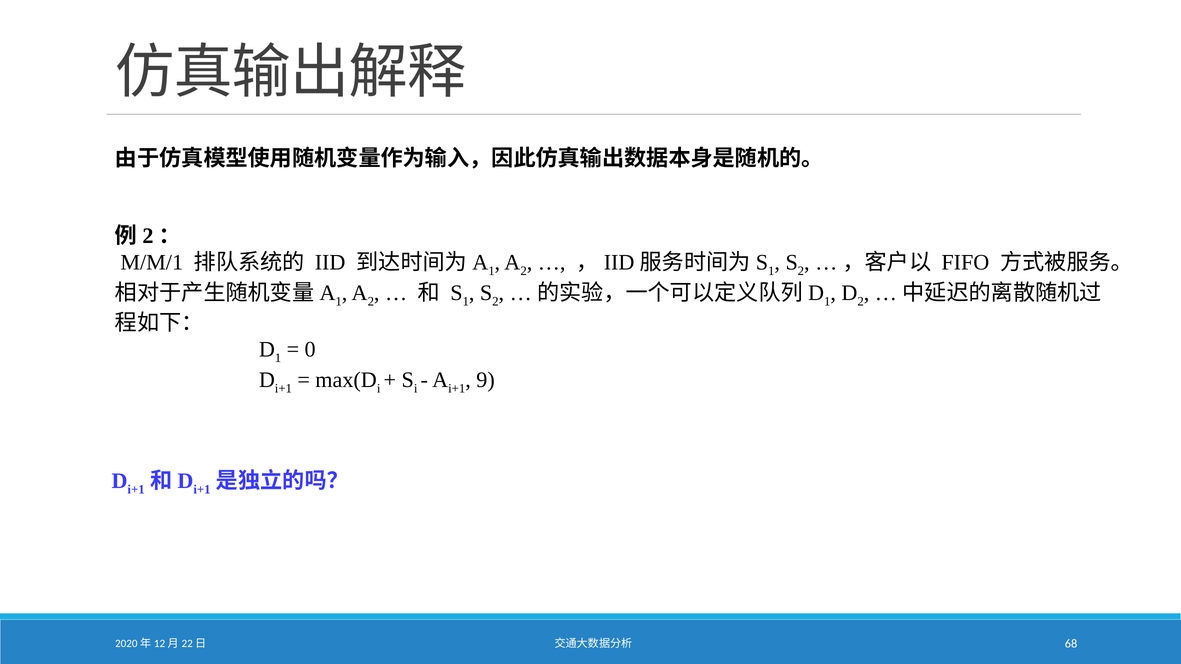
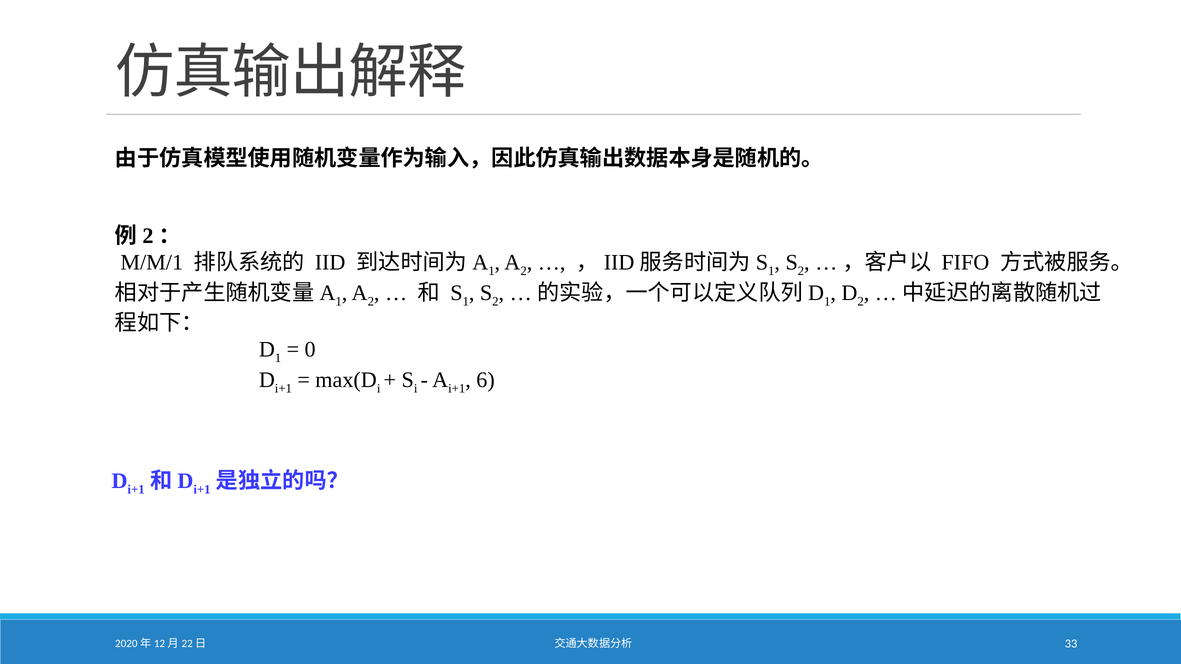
9: 9 -> 6 (486, 380)
68: 68 -> 33 (1071, 644)
